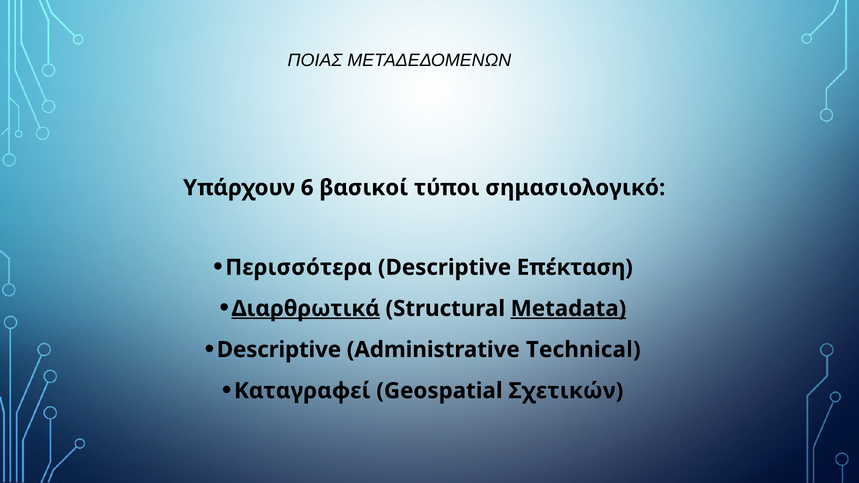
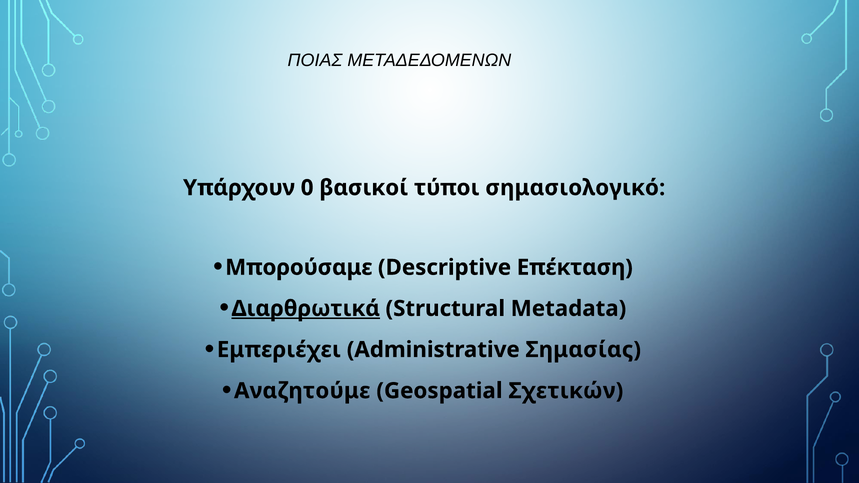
6: 6 -> 0 (307, 188)
Περισσότερα: Περισσότερα -> Μπορούσαμε (299, 268)
Metadata underline: present -> none (568, 309)
Descriptive: Descriptive -> Εμπεριέχει (279, 350)
Technical: Technical -> Σημασίας (583, 350)
Καταγραφεί: Καταγραφεί -> Αναζητούμε (302, 391)
